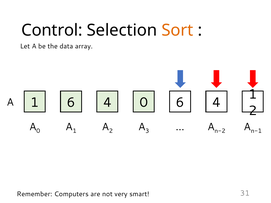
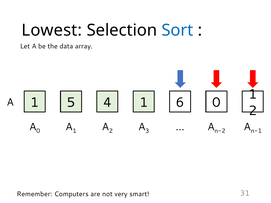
Control: Control -> Lowest (52, 30)
Sort colour: orange -> blue (177, 30)
1 6: 6 -> 5 (71, 103)
4 0: 0 -> 1 (144, 103)
4: 4 -> 0 (216, 103)
